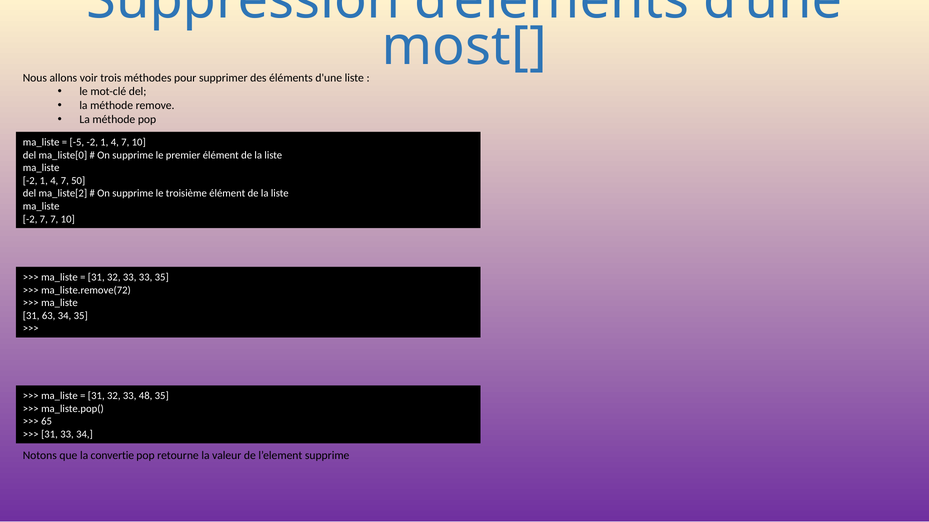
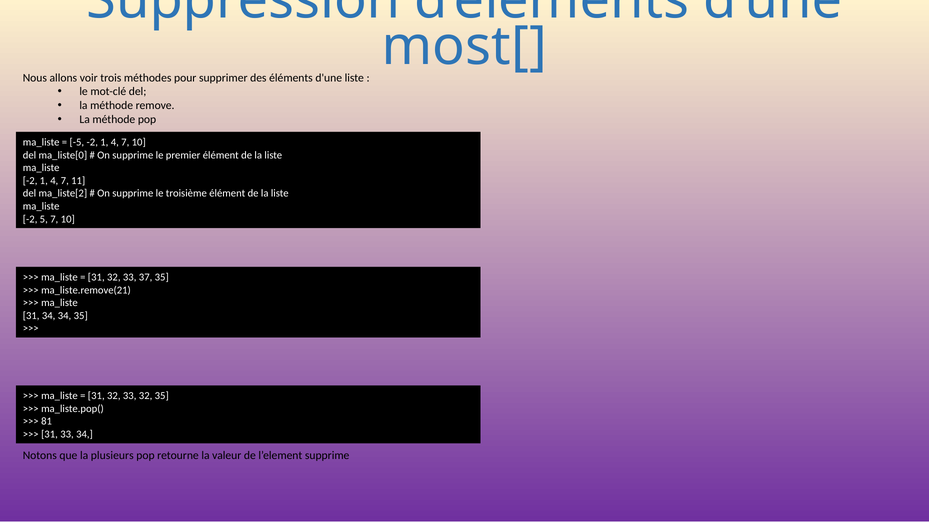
50: 50 -> 11 (78, 181)
-2 7: 7 -> 5 (44, 219)
33 33: 33 -> 37 (146, 278)
ma_liste.remove(72: ma_liste.remove(72 -> ma_liste.remove(21 (86, 290)
31 63: 63 -> 34 (49, 316)
33 48: 48 -> 32 (146, 396)
65: 65 -> 81 (47, 422)
convertie: convertie -> plusieurs (112, 456)
